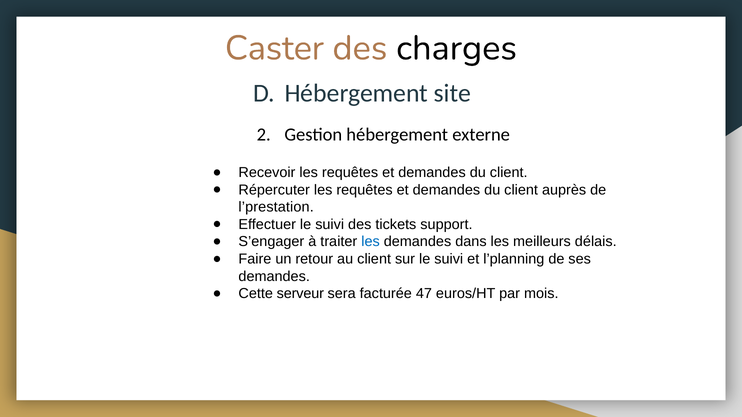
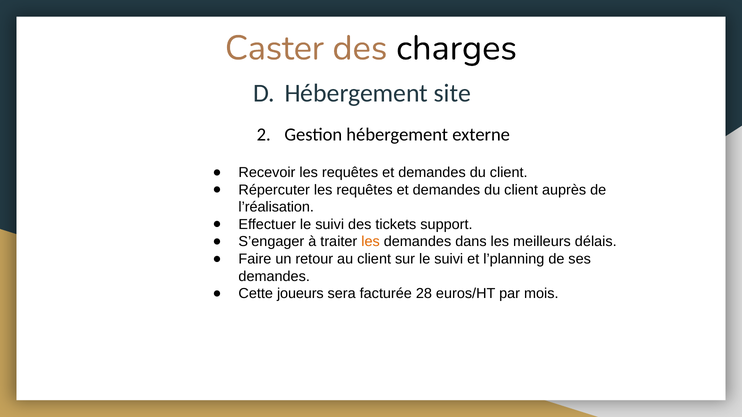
l’prestation: l’prestation -> l’réalisation (276, 207)
les colour: blue -> orange (371, 242)
serveur: serveur -> joueurs (300, 294)
47: 47 -> 28 (424, 294)
